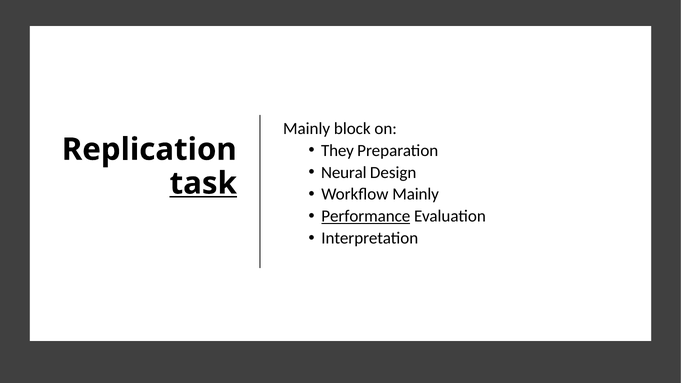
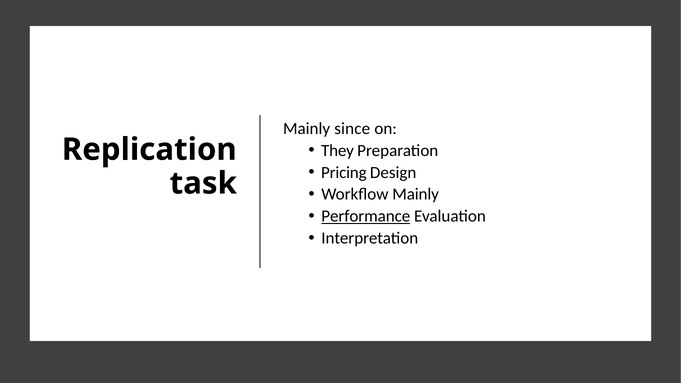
block: block -> since (352, 129)
Neural: Neural -> Pricing (344, 172)
task underline: present -> none (203, 183)
